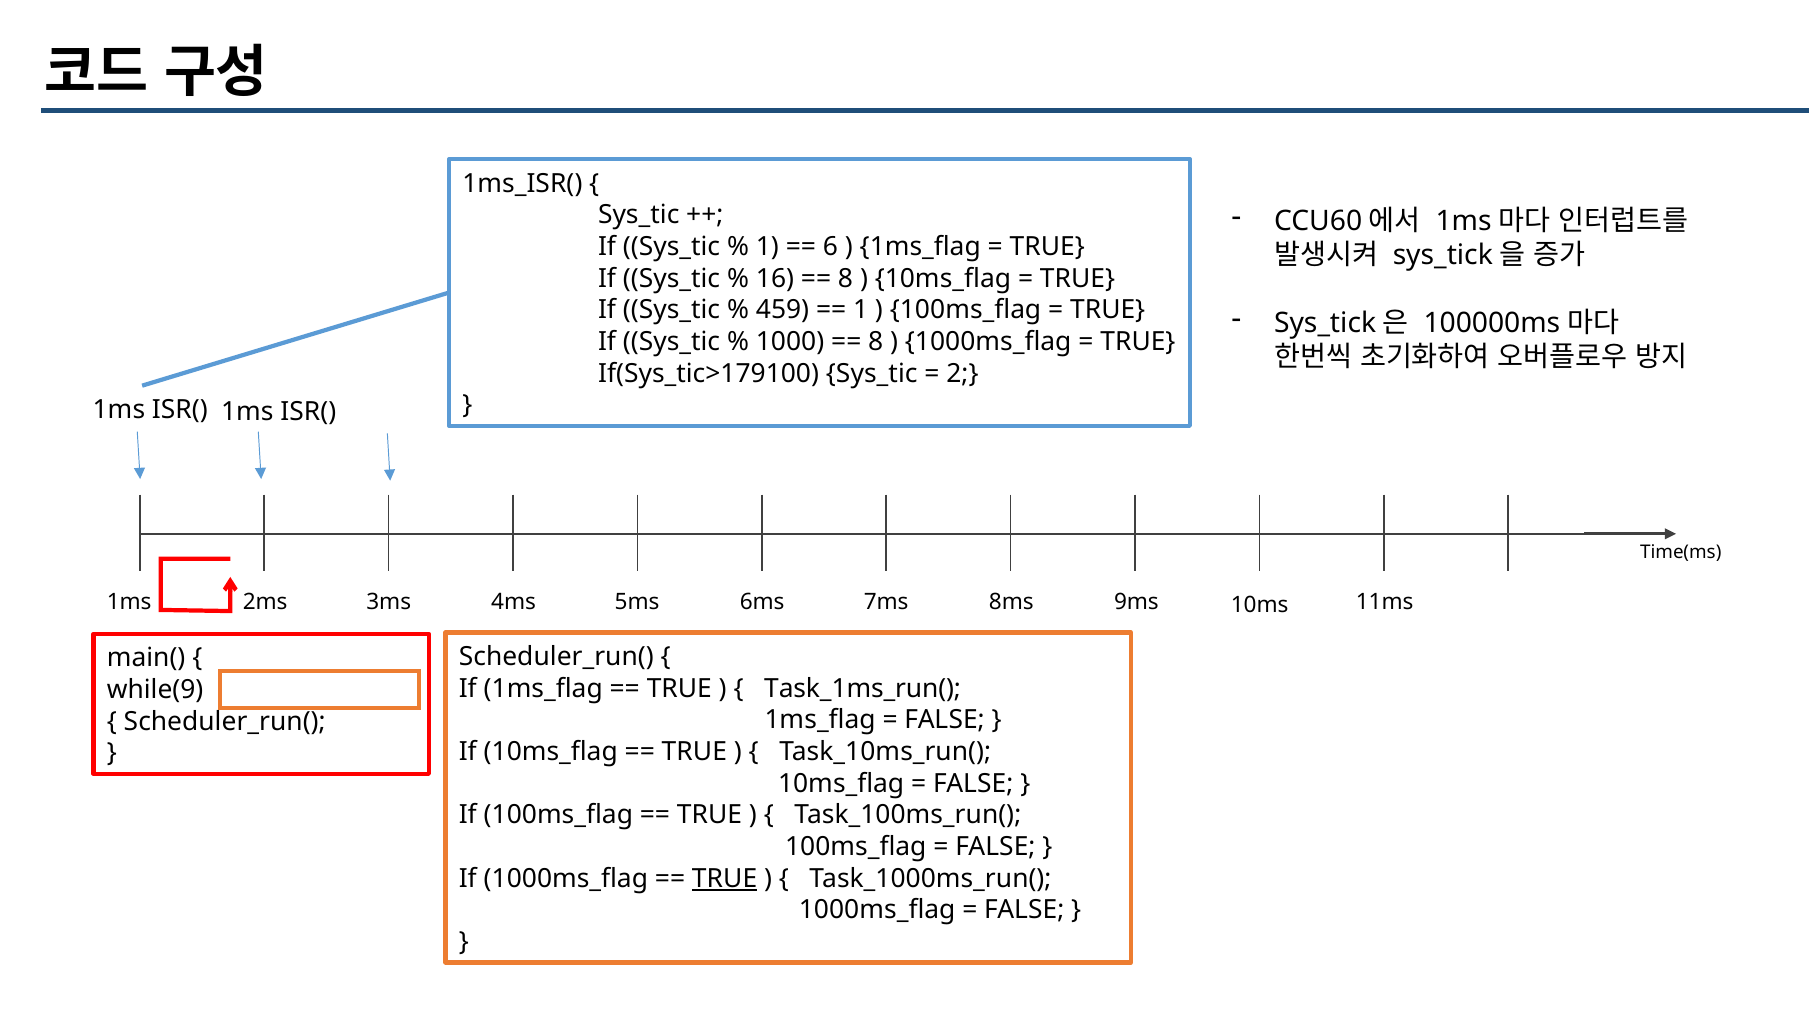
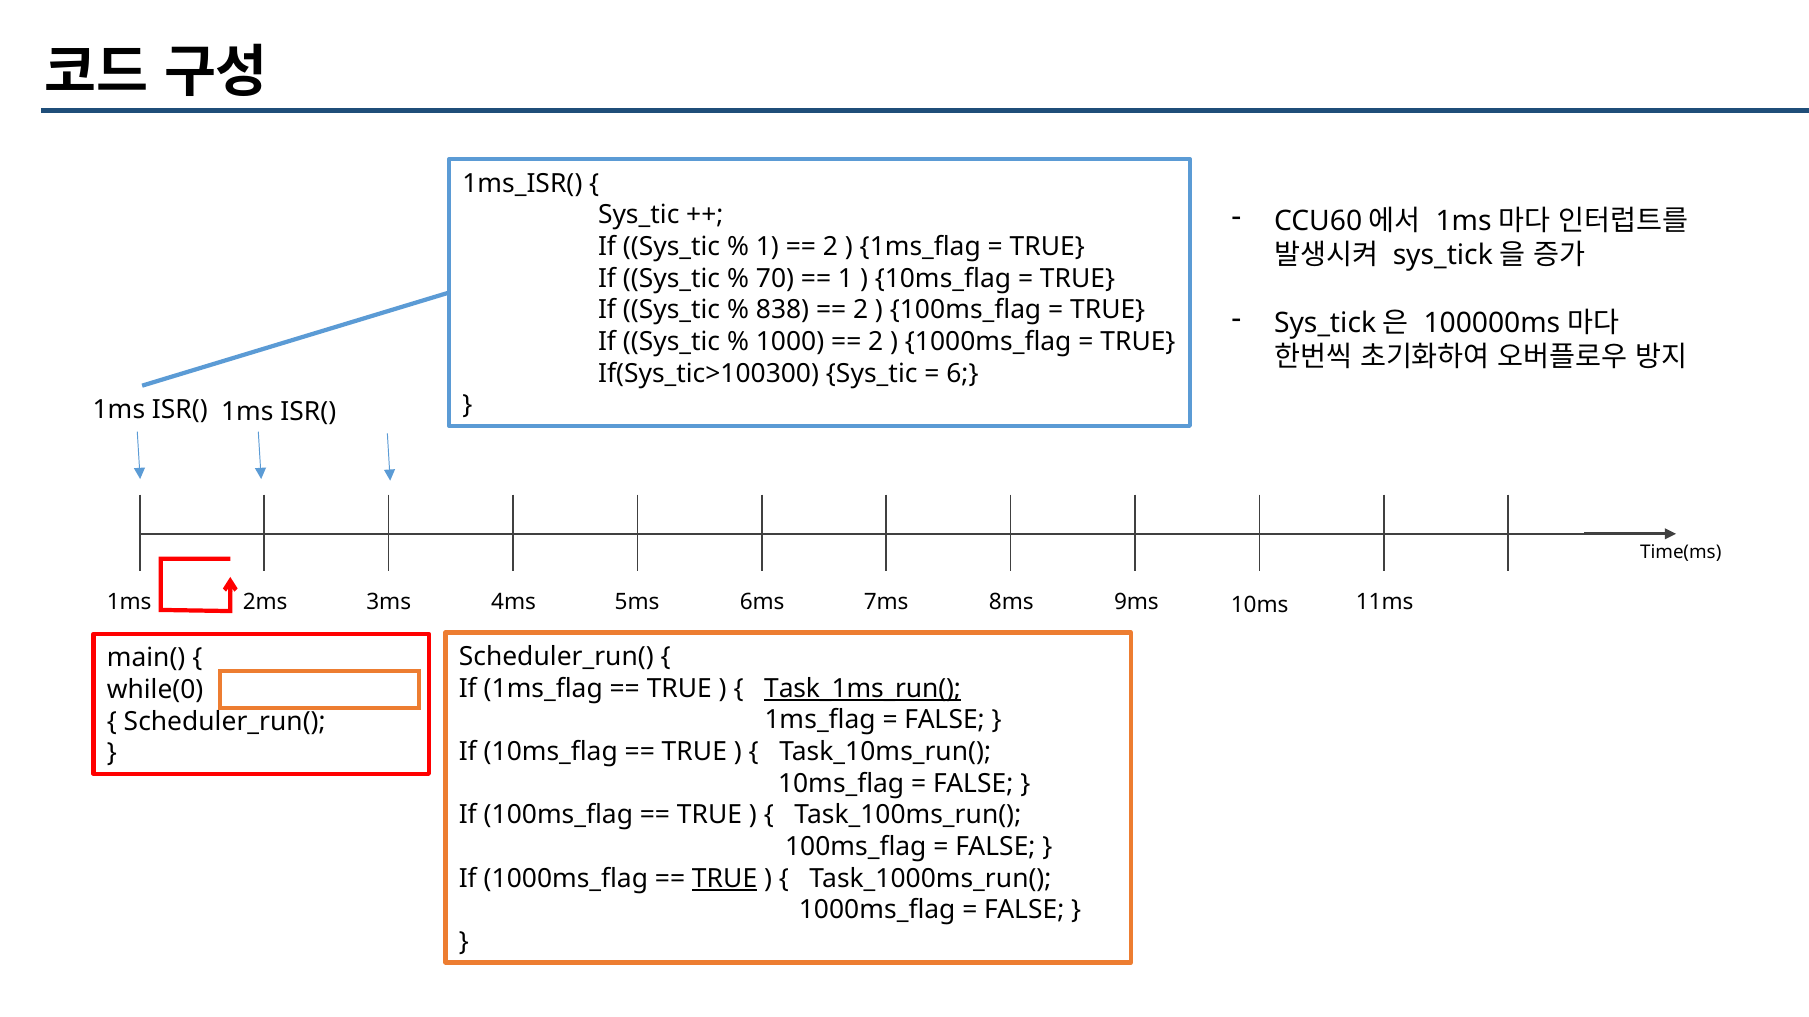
6: 6 -> 2 (830, 247)
16: 16 -> 70 (775, 279)
8: 8 -> 1 (846, 279)
459: 459 -> 838 (783, 310)
1: 1 -> 2 (861, 310)
8: 8 -> 2 (876, 342)
If(Sys_tic>179100: If(Sys_tic>179100 -> If(Sys_tic>100300 (709, 374)
2: 2 -> 6 (963, 374)
Task_1ms_run( underline: none -> present (863, 689)
while(9: while(9 -> while(0 (155, 690)
